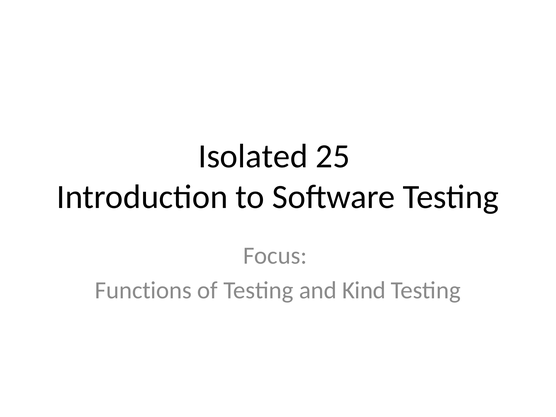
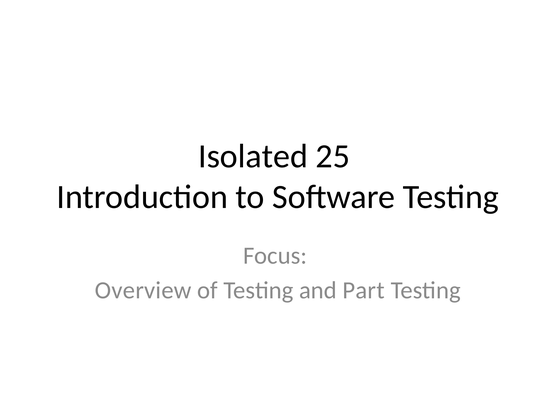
Functions: Functions -> Overview (143, 290)
Kind: Kind -> Part (364, 290)
